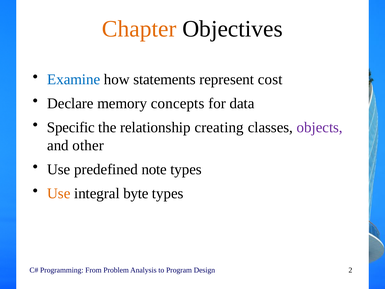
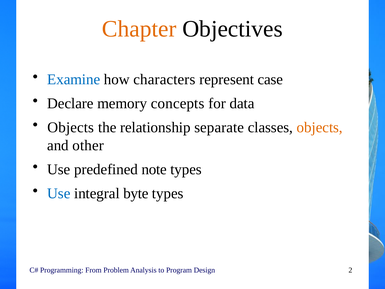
statements: statements -> characters (164, 79)
cost: cost -> case (270, 79)
Specific: Specific -> Objects (71, 127)
creating: creating -> separate (219, 127)
objects colour: purple -> orange (320, 127)
Use colour: orange -> blue (59, 193)
